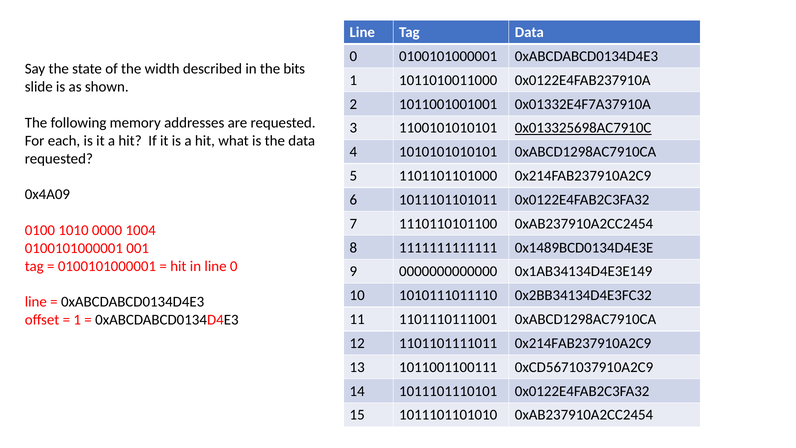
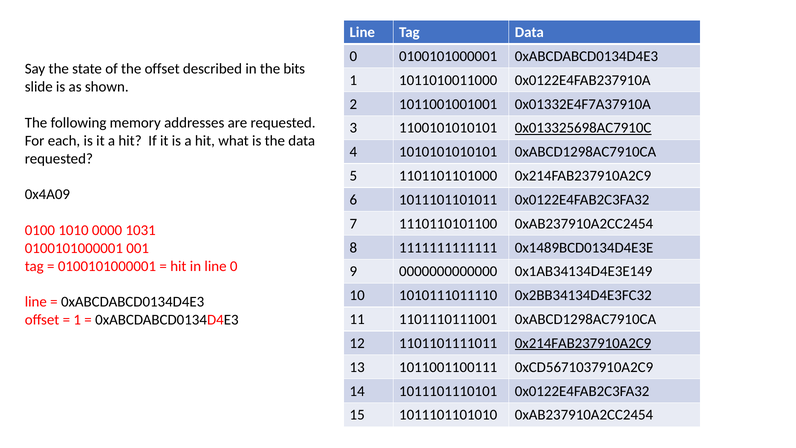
the width: width -> offset (162, 69)
1004: 1004 -> 1031 (141, 230)
0x214FAB237910A2C9 underline: none -> present (583, 343)
